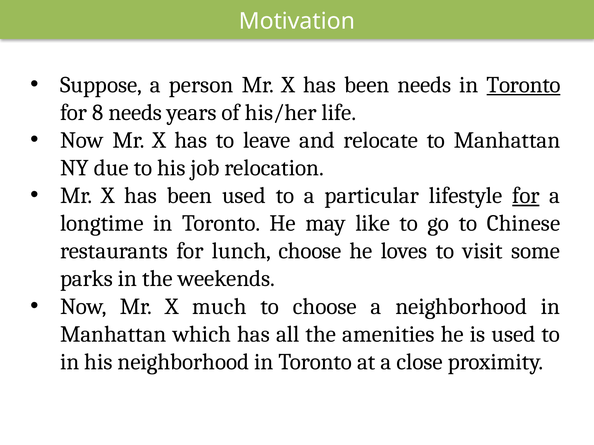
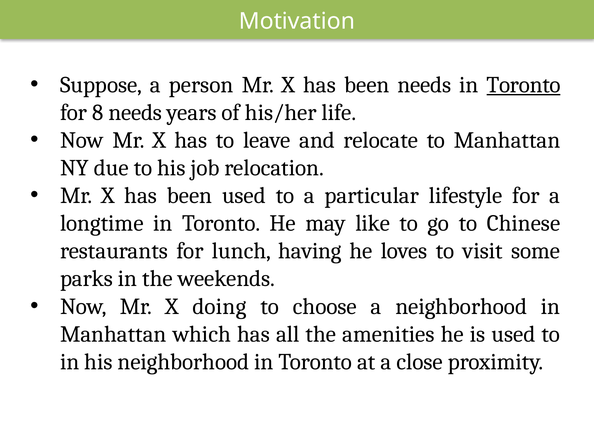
for underline: present -> none (526, 196)
lunch choose: choose -> having (310, 251)
much: much -> doing (219, 307)
